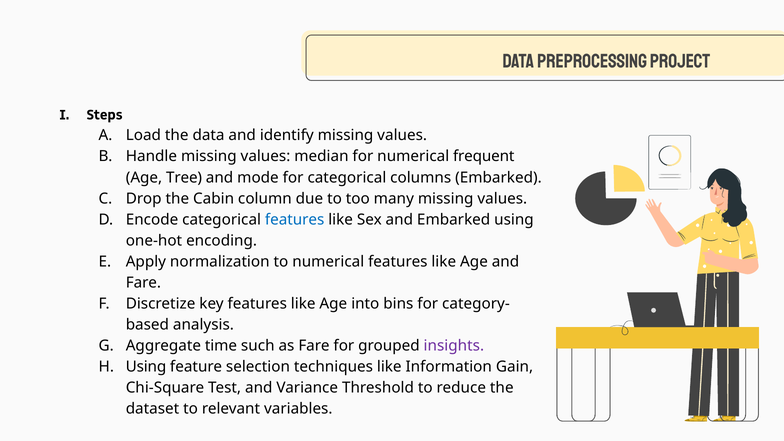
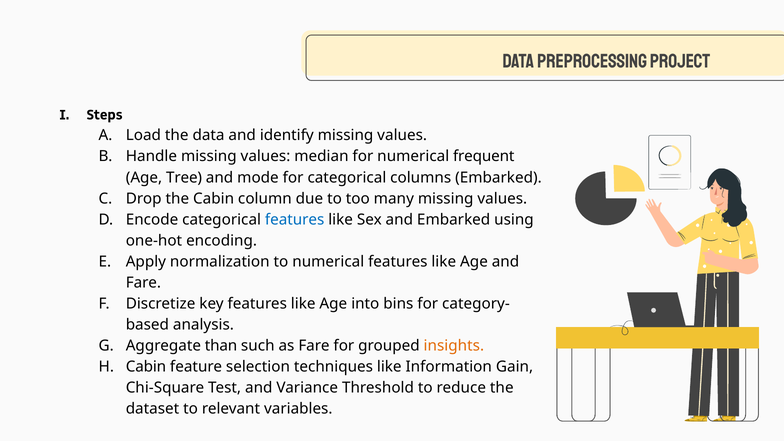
time: time -> than (221, 346)
insights colour: purple -> orange (454, 346)
Using: Using -> Cabin (146, 367)
